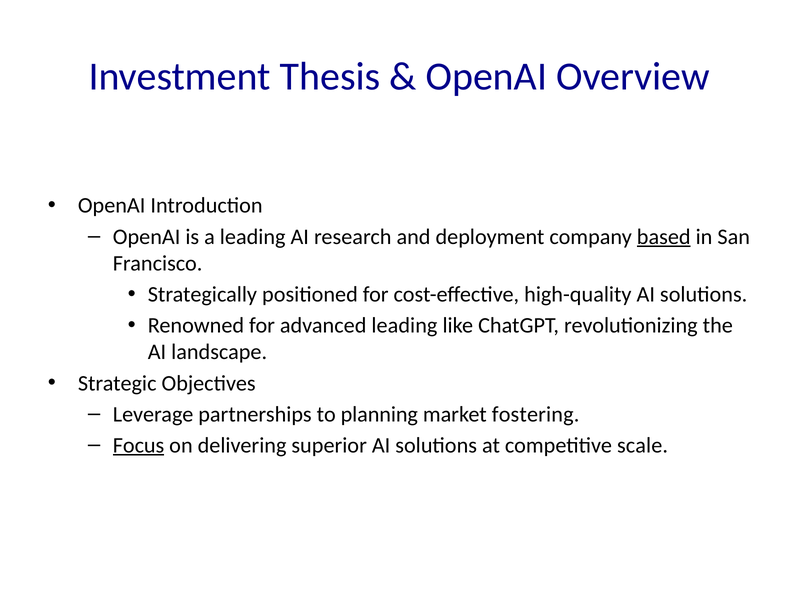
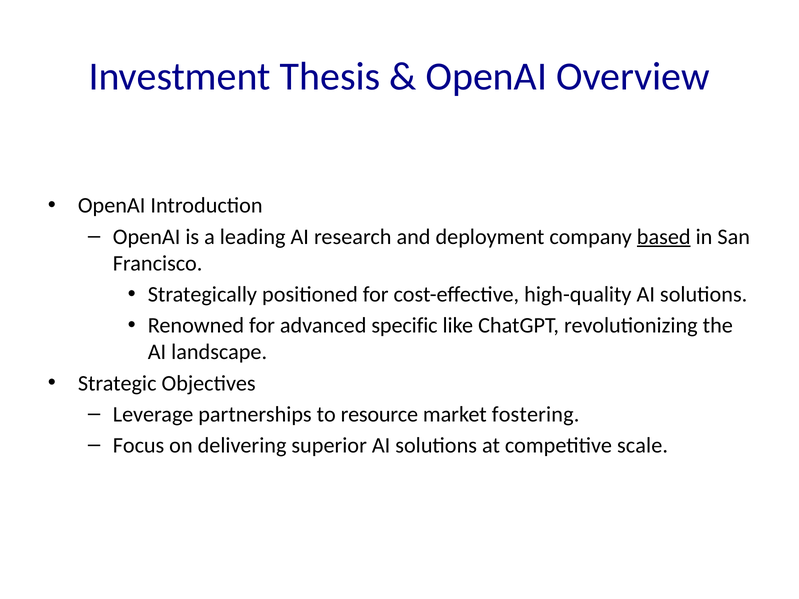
advanced leading: leading -> specific (405, 326)
planning: planning -> resource (379, 414)
Focus underline: present -> none (139, 446)
